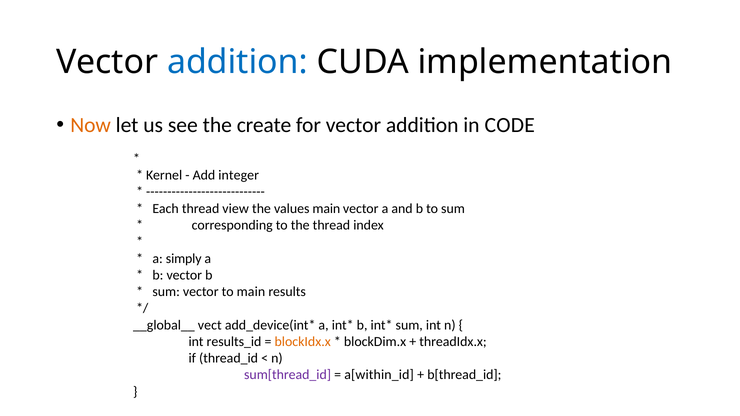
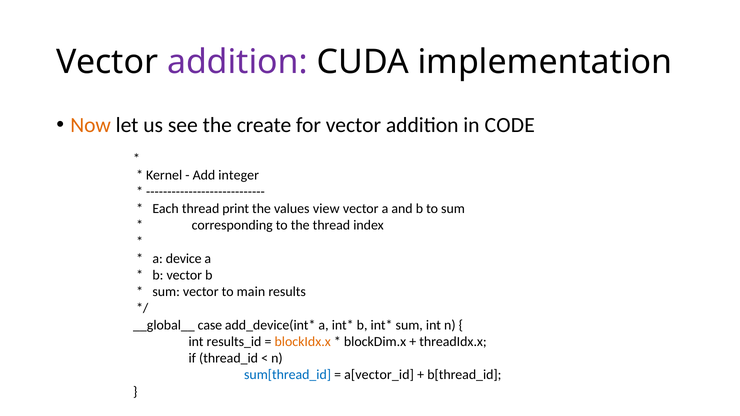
addition colour: blue -> purple (238, 62)
view: view -> print (236, 209)
values main: main -> view (326, 209)
simply: simply -> device (184, 259)
vect: vect -> case (210, 325)
sum[thread_id colour: purple -> blue (288, 375)
a[within_id: a[within_id -> a[vector_id (379, 375)
